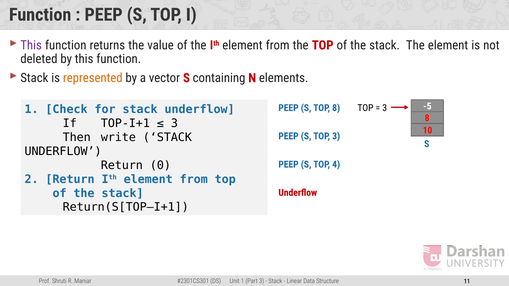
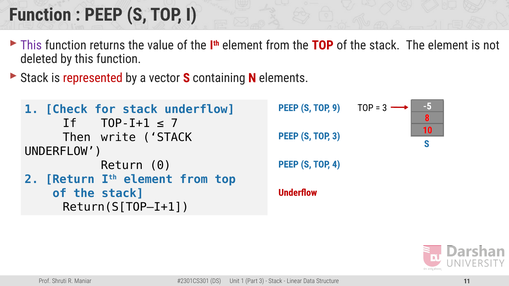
represented colour: orange -> red (93, 78)
TOP 8: 8 -> 9 (336, 108)
3: 3 -> 7 (174, 123)
